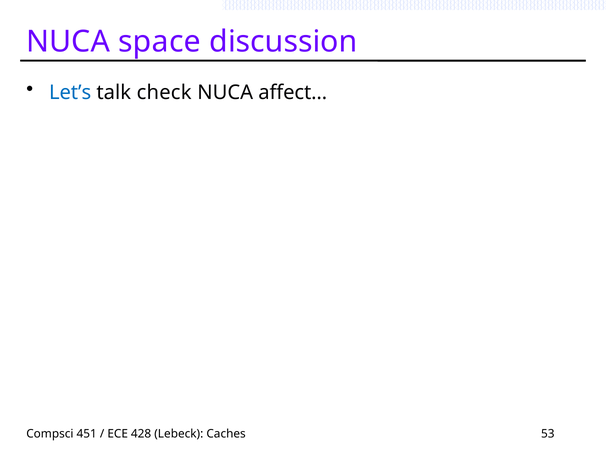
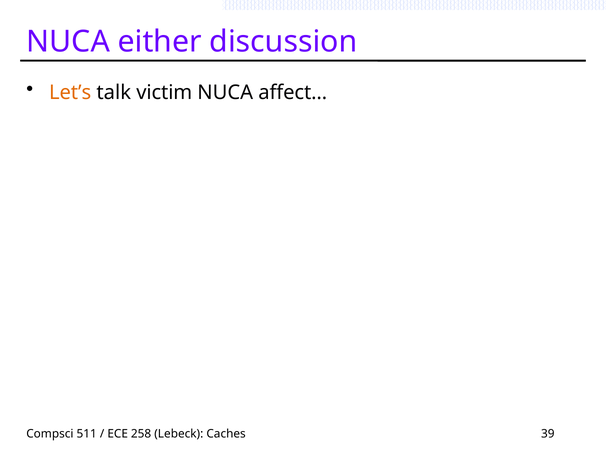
space: space -> either (160, 41)
Let’s colour: blue -> orange (70, 92)
check: check -> victim (164, 92)
451: 451 -> 511 (87, 433)
428: 428 -> 258 (141, 433)
53: 53 -> 39 (548, 433)
